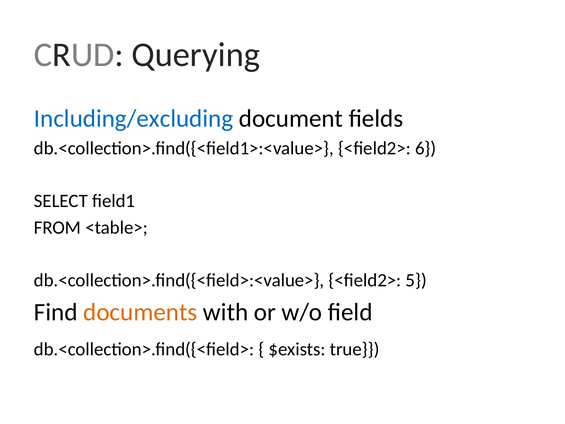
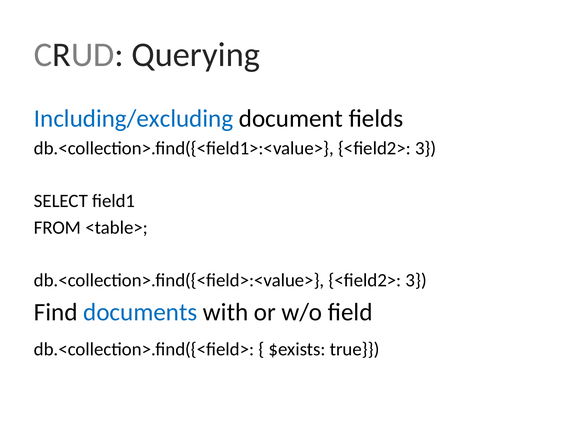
db.<collection>.find({<field1>:<value> <field2> 6: 6 -> 3 (426, 148)
db.<collection>.find({<field>:<value> <field2> 5: 5 -> 3 (416, 280)
documents colour: orange -> blue (140, 312)
